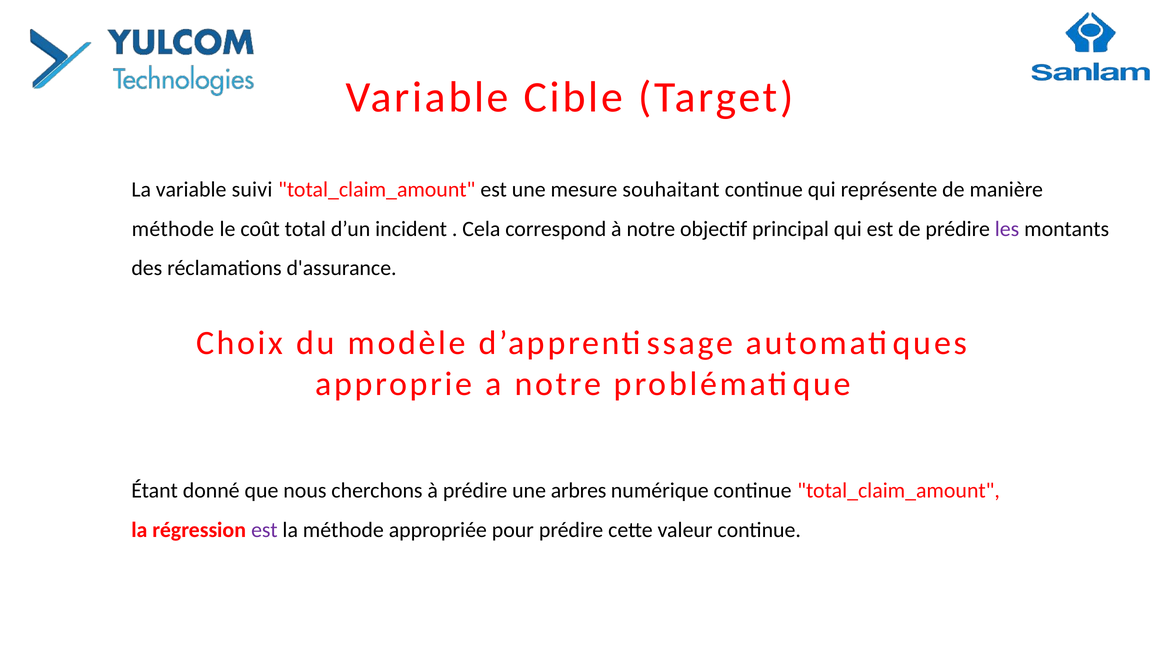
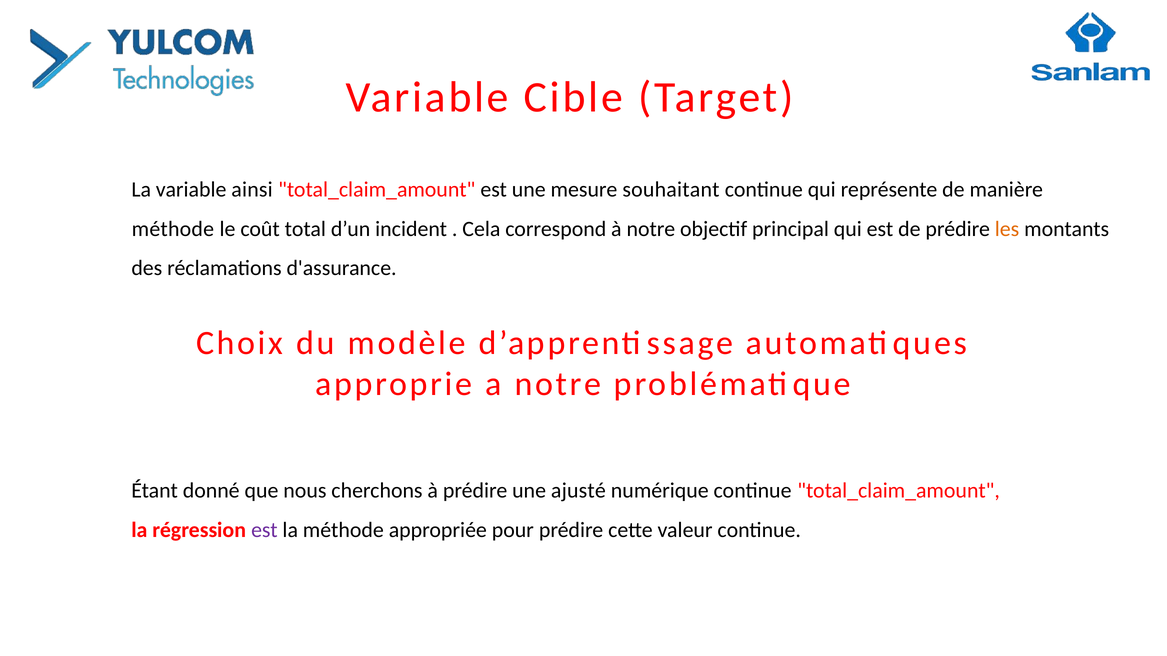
suivi: suivi -> ainsi (252, 190)
les colour: purple -> orange (1007, 229)
arbres: arbres -> ajusté (578, 491)
